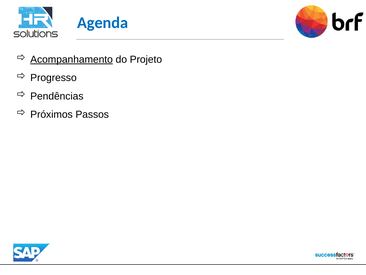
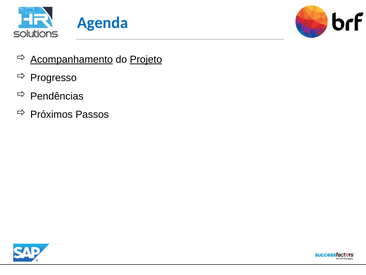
Projeto underline: none -> present (146, 59)
